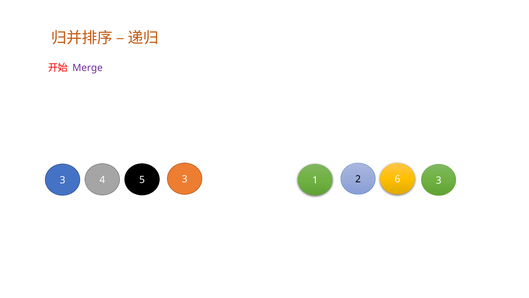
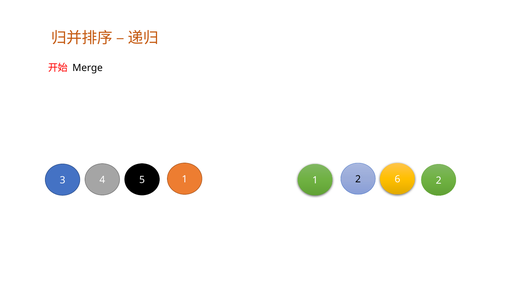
Merge colour: purple -> black (88, 68)
3 3: 3 -> 1 (185, 179)
1 3: 3 -> 2 (439, 180)
